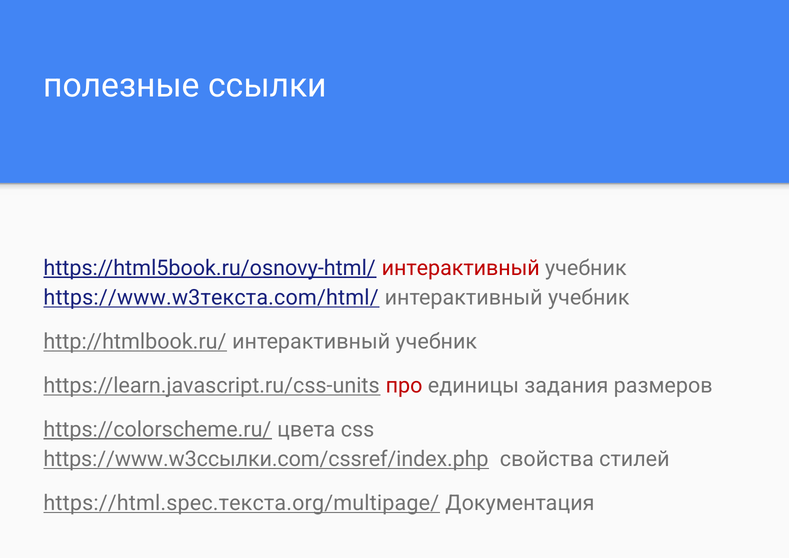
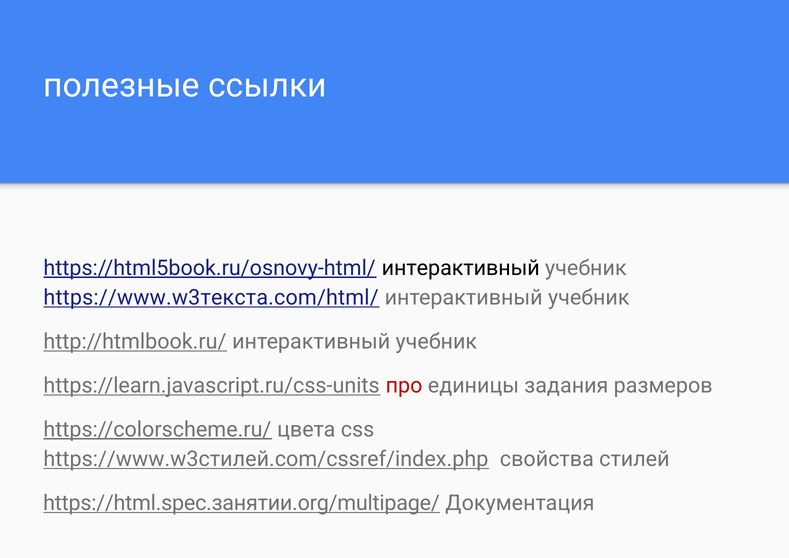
интерактивный colour: red -> black (461, 268)
https://www.w3ссылки.com/cssref/index.php: https://www.w3ссылки.com/cssref/index.php -> https://www.w3стилей.com/cssref/index.php (266, 459)
https://html.spec.текста.org/multipage/: https://html.spec.текста.org/multipage/ -> https://html.spec.занятии.org/multipage/ (241, 503)
